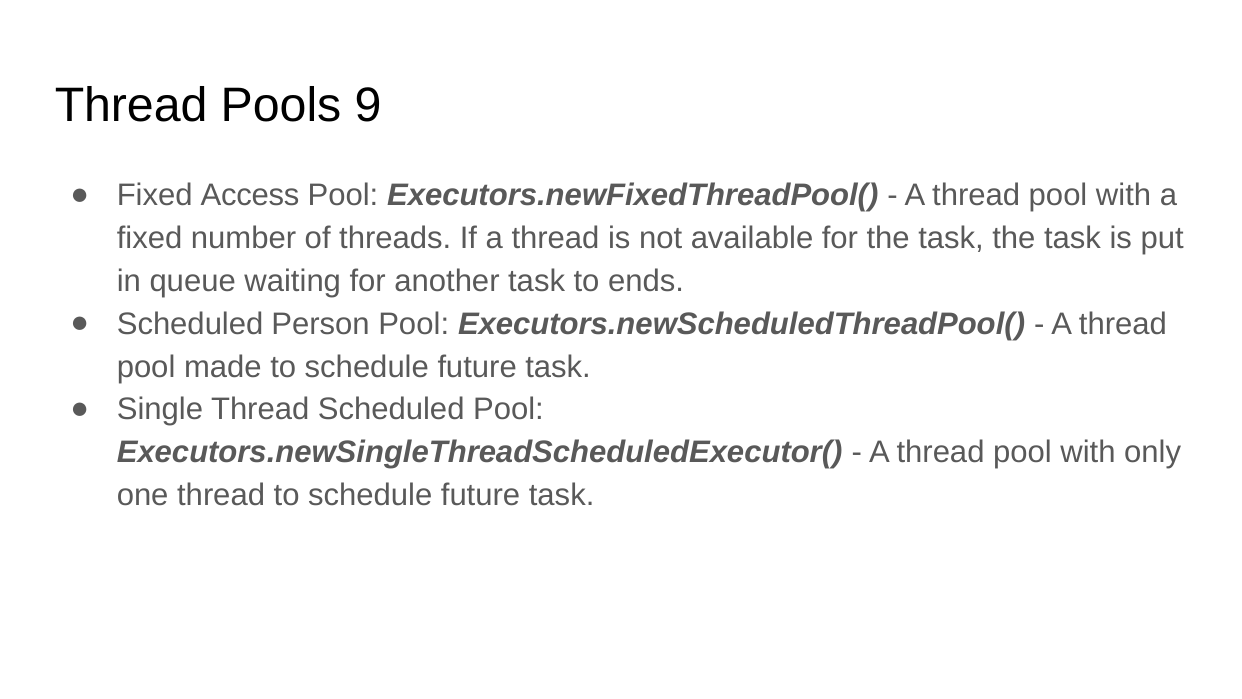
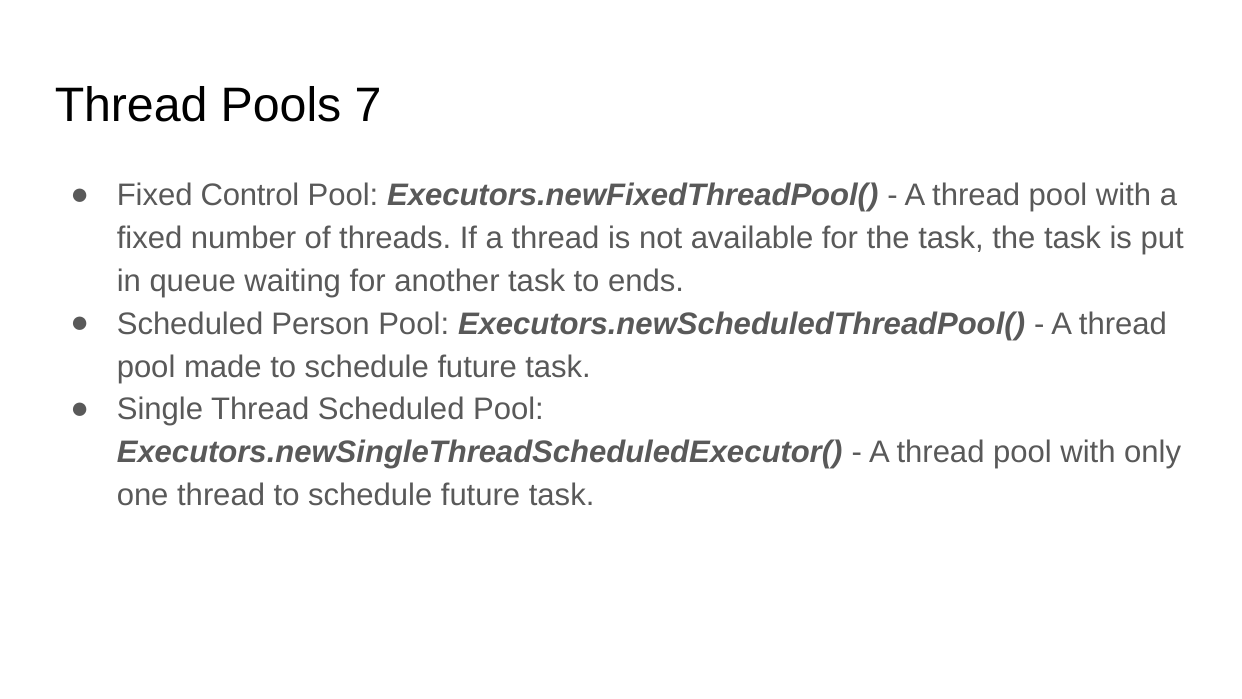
9: 9 -> 7 (368, 105)
Access: Access -> Control (250, 195)
